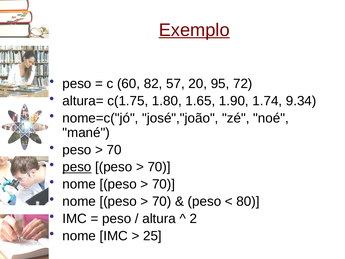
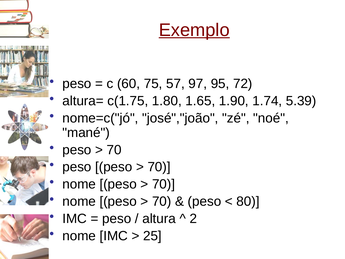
82: 82 -> 75 (153, 84)
20: 20 -> 97 (198, 84)
9.34: 9.34 -> 5.39 (301, 101)
peso underline: present -> none (77, 167)
